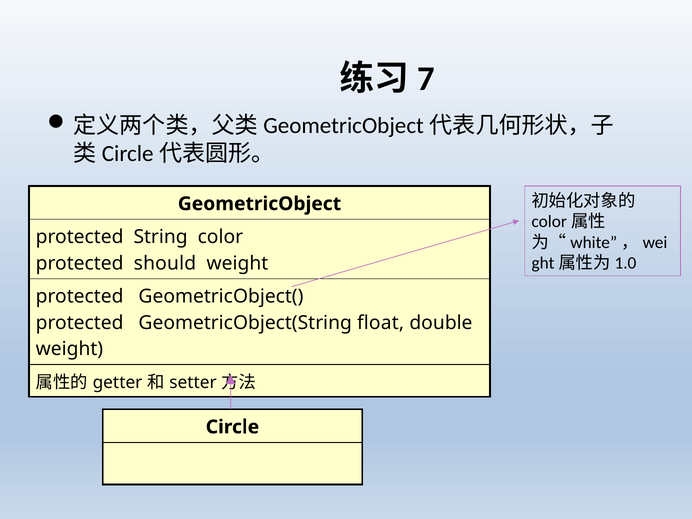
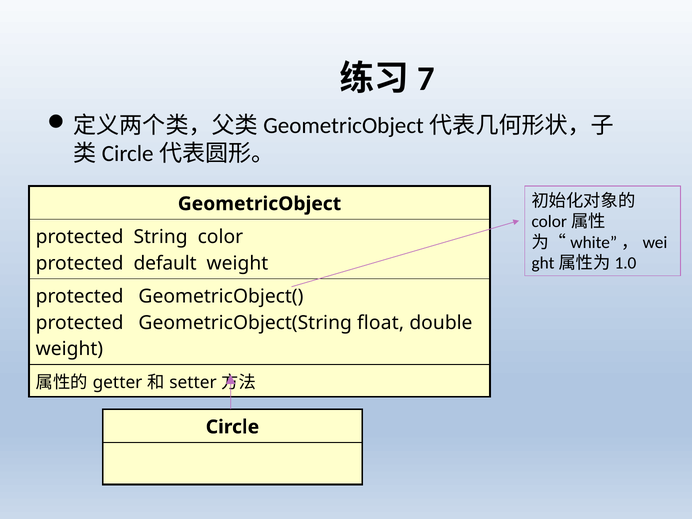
should: should -> default (165, 263)
